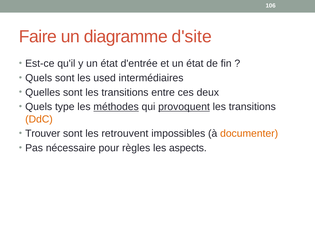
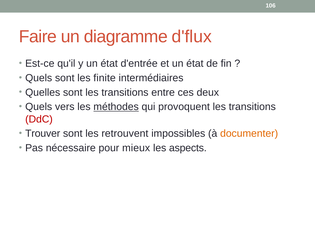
d'site: d'site -> d'flux (192, 37)
used: used -> finite (105, 78)
type: type -> vers (65, 107)
provoquent underline: present -> none (184, 107)
DdC colour: orange -> red (39, 119)
règles: règles -> mieux (136, 148)
